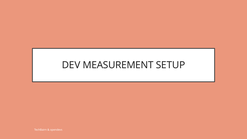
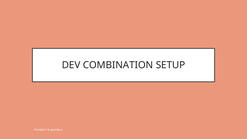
MEASUREMENT: MEASUREMENT -> COMBINATION (118, 65)
